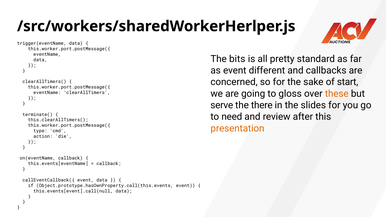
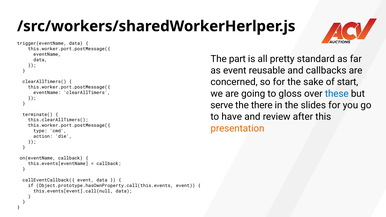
bits: bits -> part (237, 59)
different: different -> reusable (267, 71)
these colour: orange -> blue (337, 94)
need: need -> have (232, 117)
